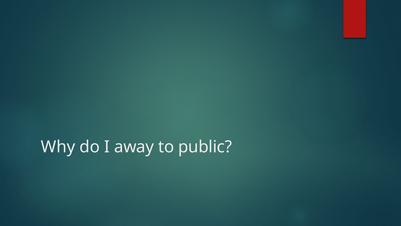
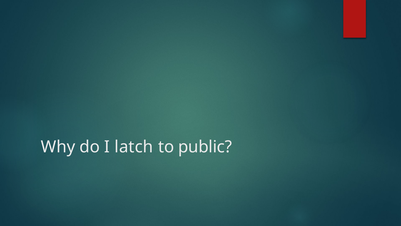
away: away -> latch (134, 147)
